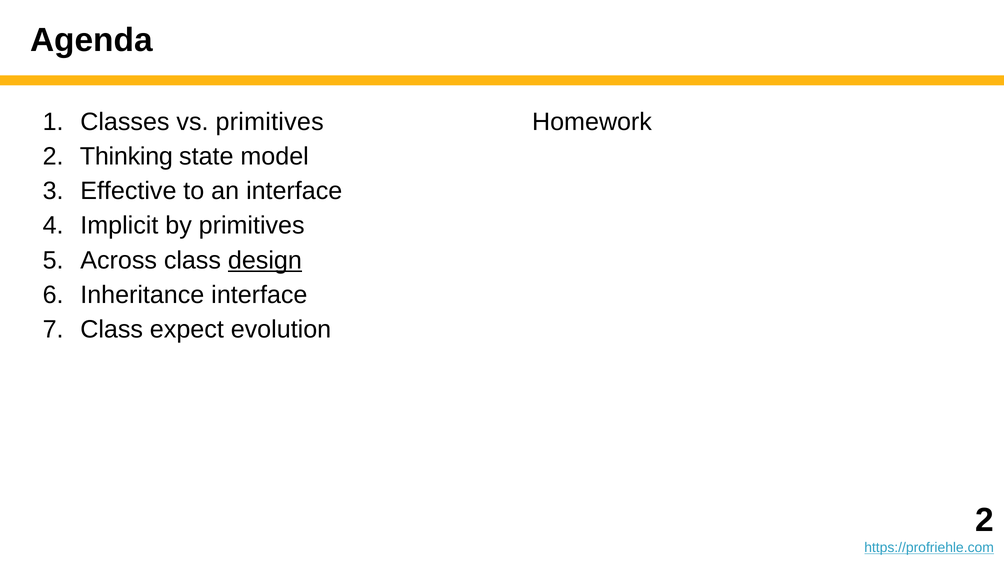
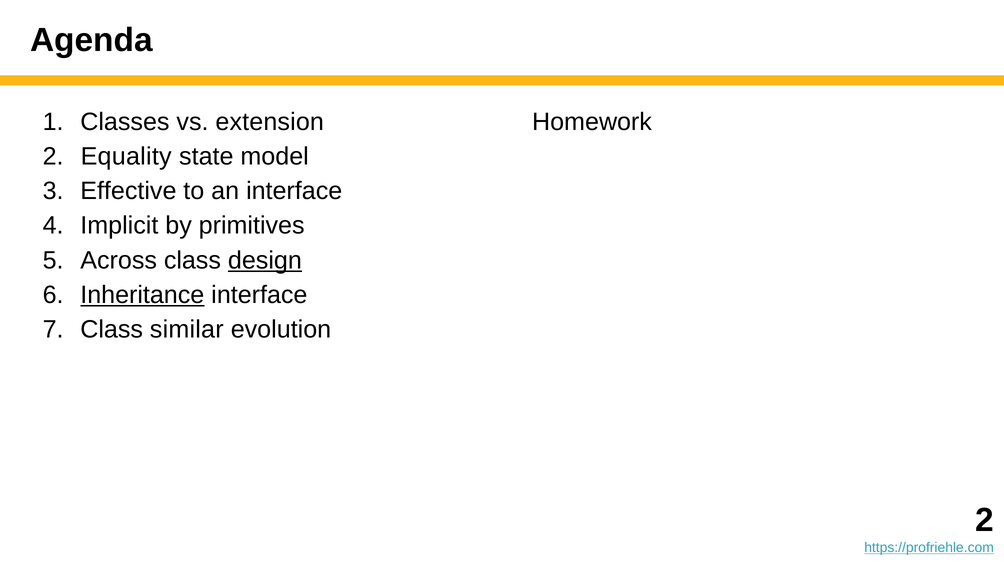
vs primitives: primitives -> extension (270, 122)
Thinking: Thinking -> Equality (126, 156)
Inheritance underline: none -> present (142, 295)
expect: expect -> similar (187, 329)
